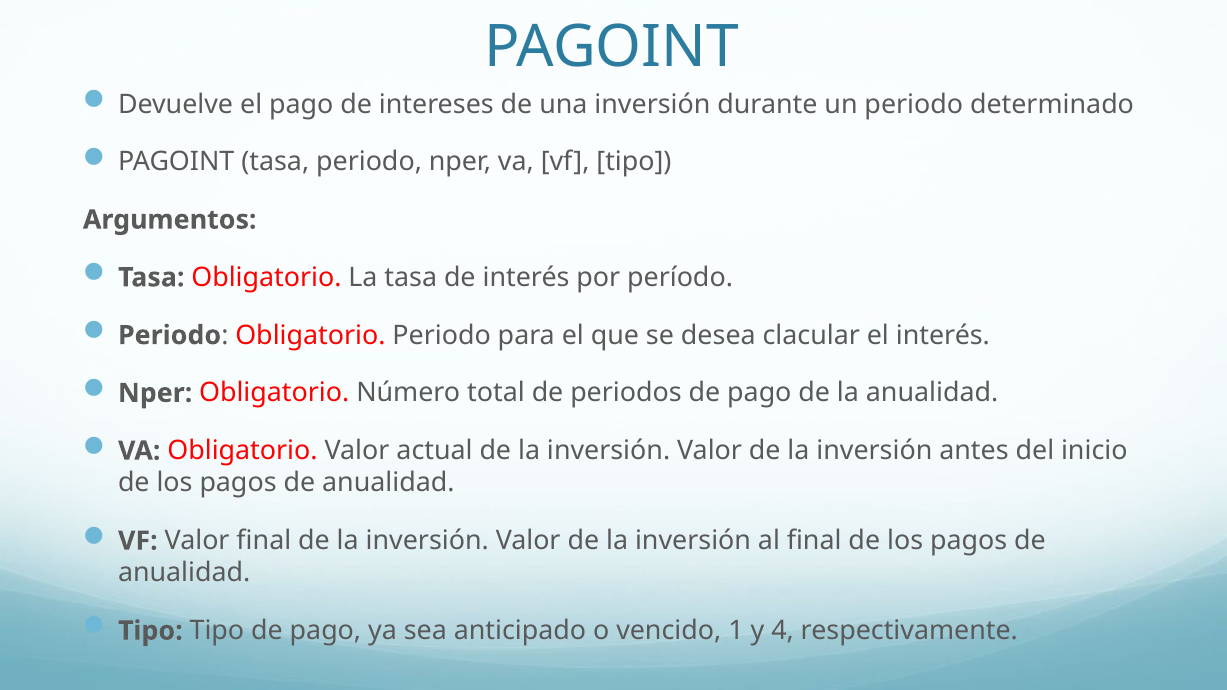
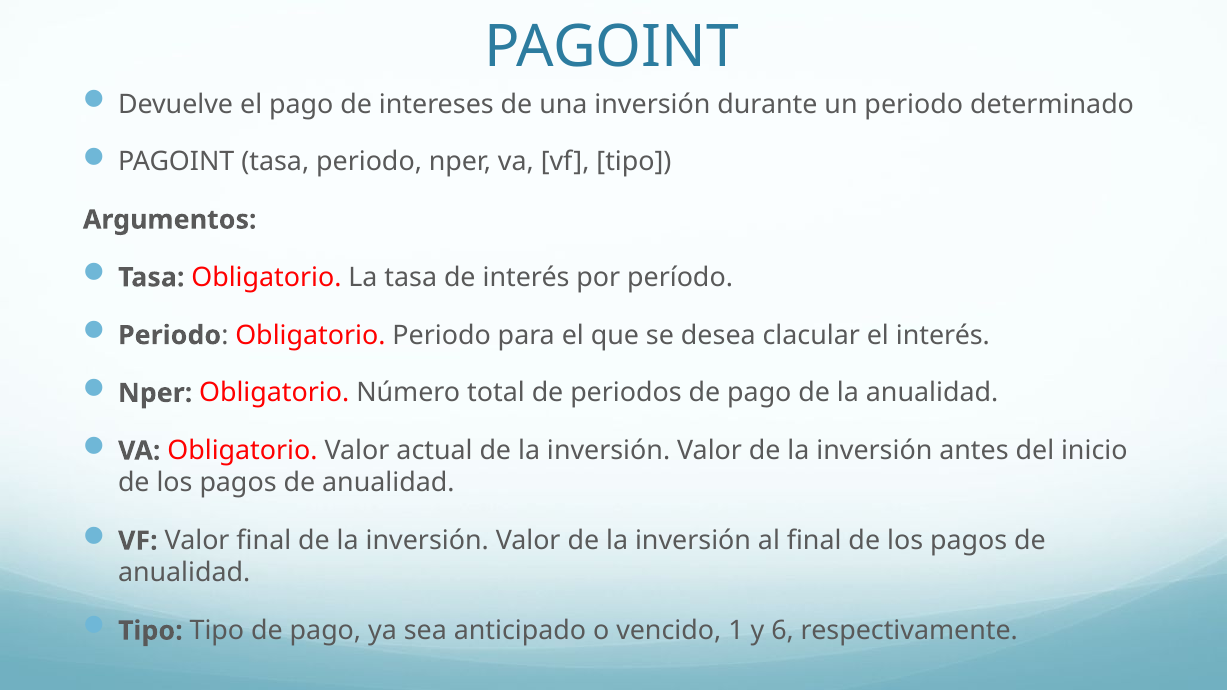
4: 4 -> 6 (783, 631)
